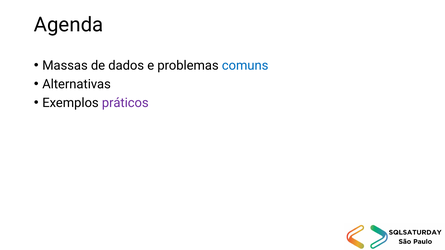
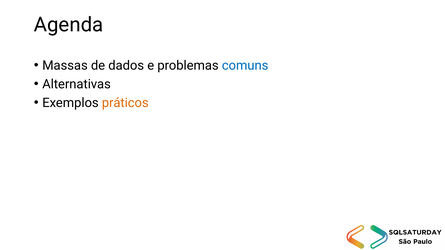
práticos colour: purple -> orange (125, 103)
